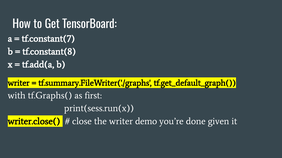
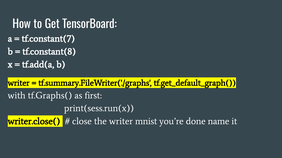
demo: demo -> mnist (146, 122)
given: given -> name (219, 122)
